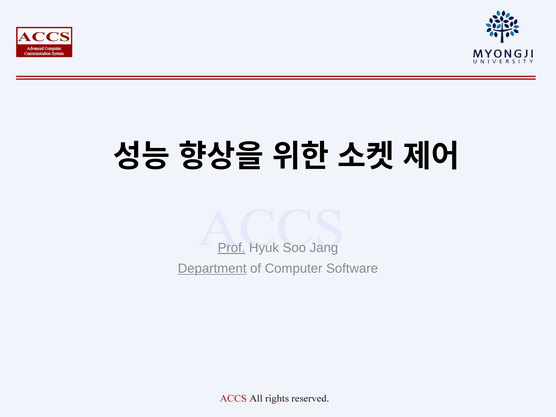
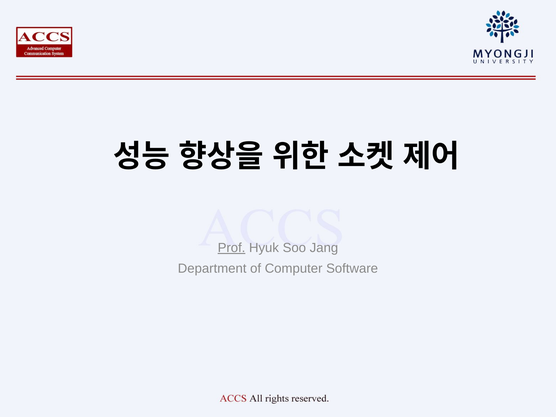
Department underline: present -> none (212, 269)
